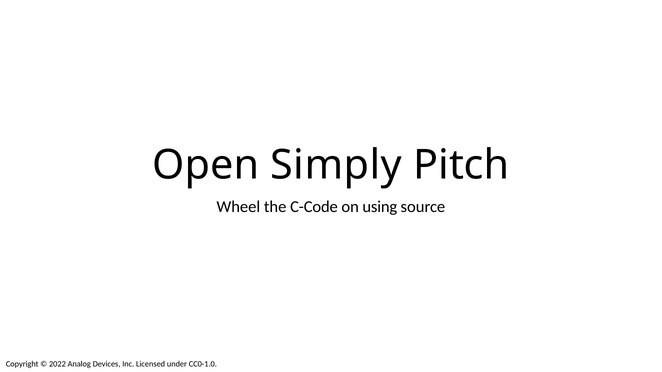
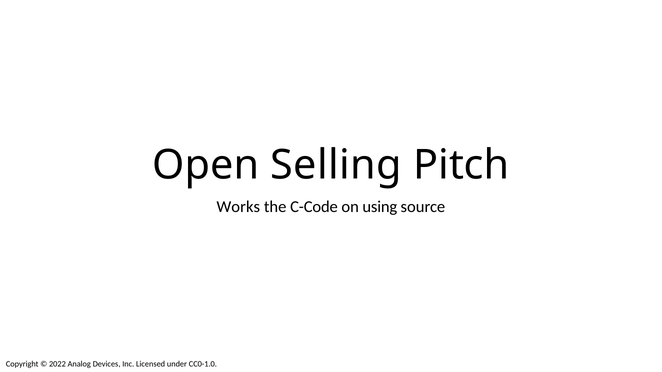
Simply: Simply -> Selling (336, 165)
Wheel: Wheel -> Works (238, 207)
